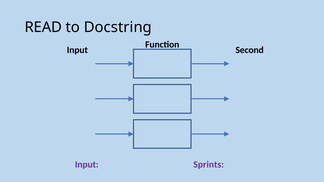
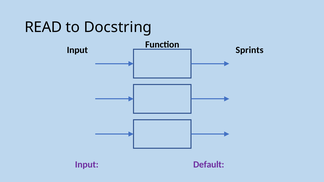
Second: Second -> Sprints (250, 50)
Sprints: Sprints -> Default (209, 165)
